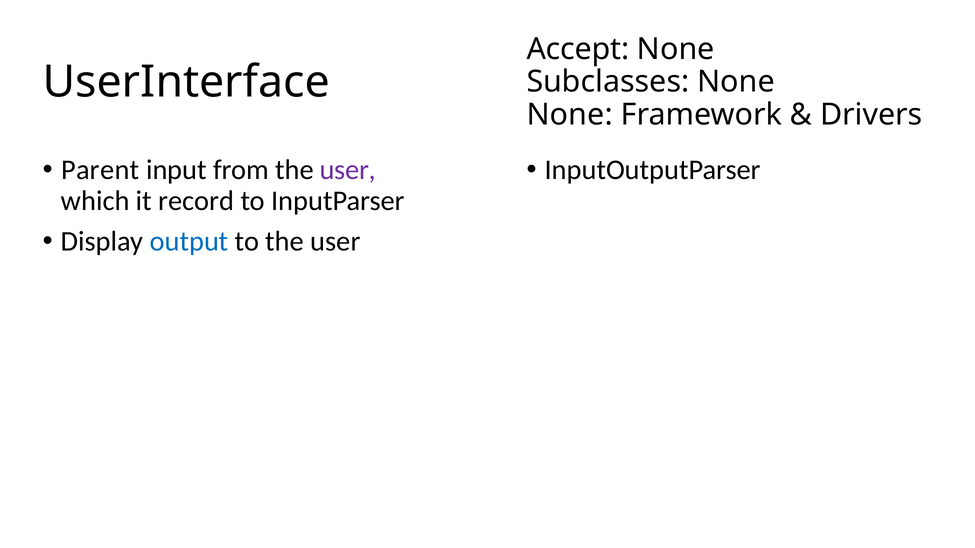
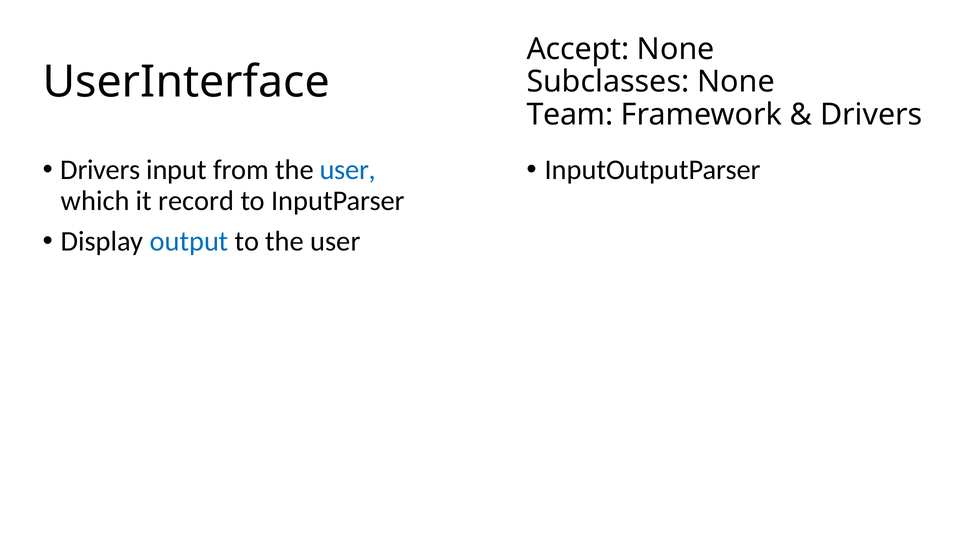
None: None -> Team (570, 115)
Parent: Parent -> Drivers (100, 170)
user colour: purple -> blue (348, 170)
